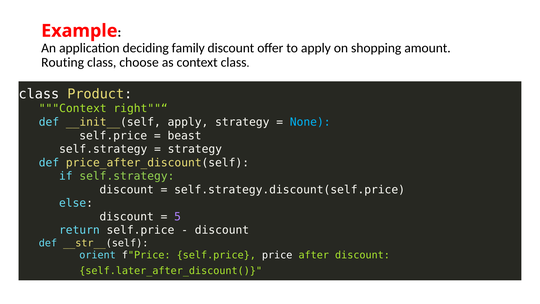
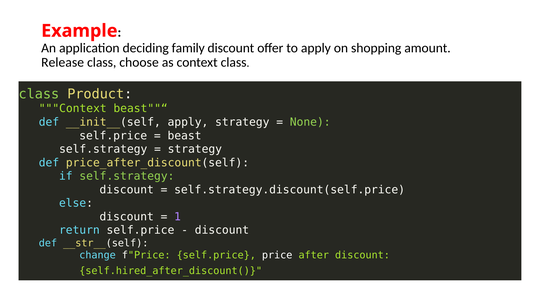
Routing: Routing -> Release (63, 62)
class colour: white -> light green (39, 94)
right""“: right""“ -> beast""“ (141, 109)
None colour: light blue -> light green (310, 122)
5: 5 -> 1 (178, 217)
orient: orient -> change (98, 255)
self.later_after_discount(: self.later_after_discount( -> self.hired_after_discount( (171, 270)
